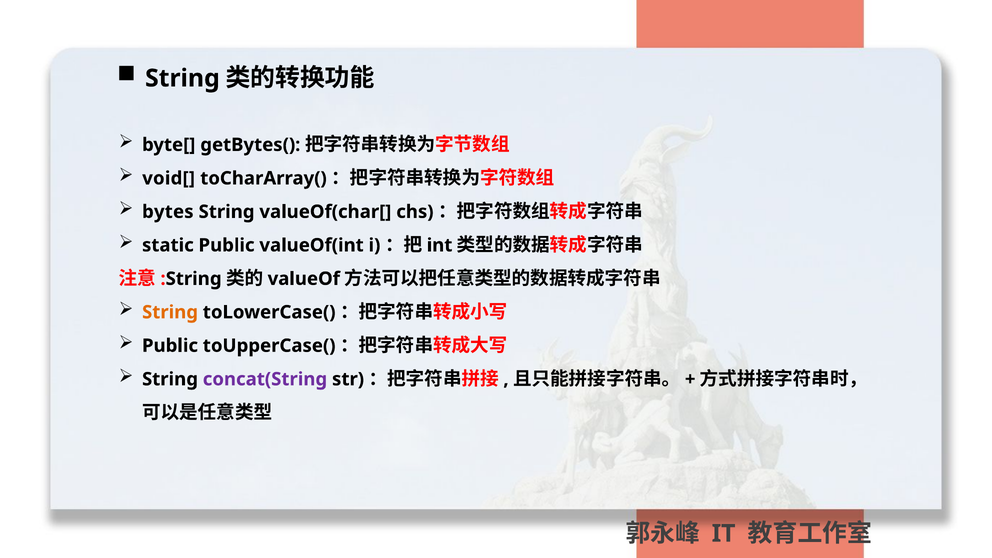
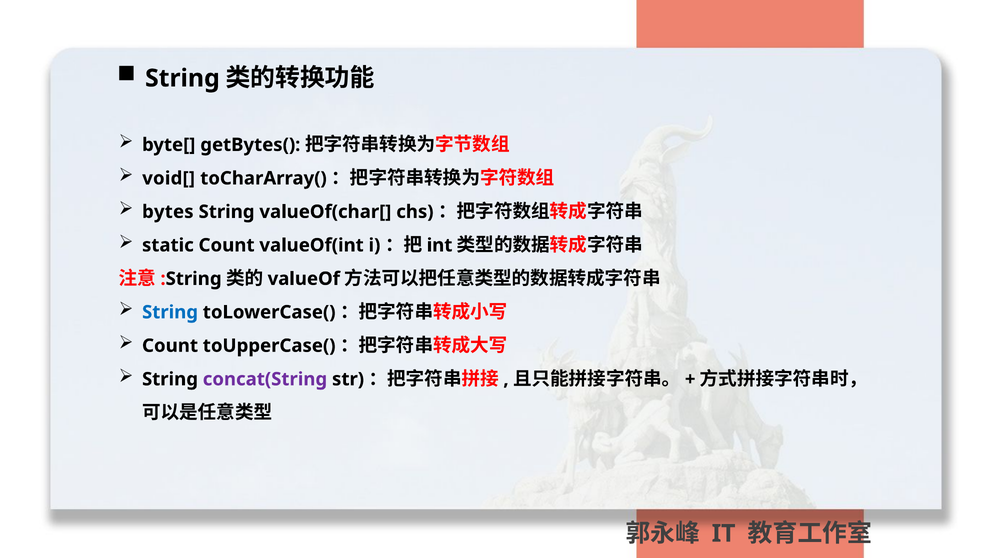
static Public: Public -> Count (227, 245)
String colour: orange -> blue (170, 312)
Public: Public -> Count (170, 346)
